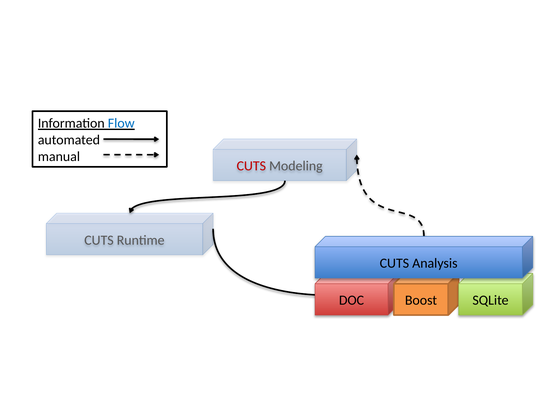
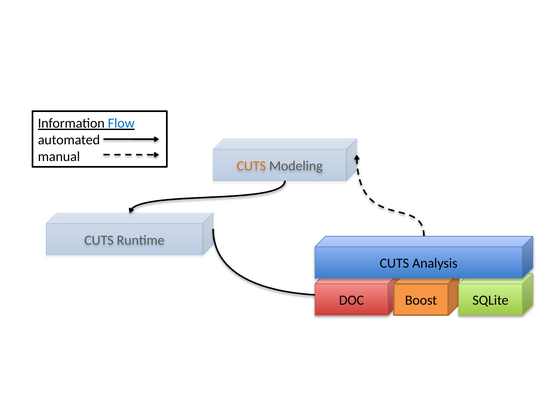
CUTS colour: red -> orange (251, 166)
